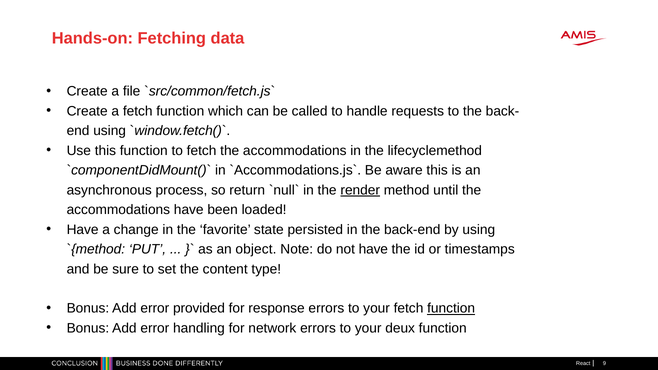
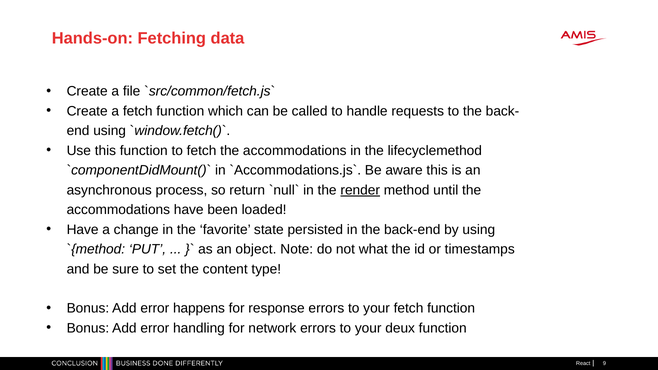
not have: have -> what (373, 249)
provided: provided -> happens (199, 309)
function underline: present -> none (451, 309)
